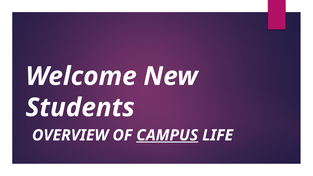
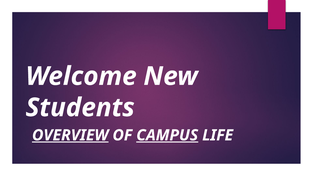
OVERVIEW underline: none -> present (70, 135)
